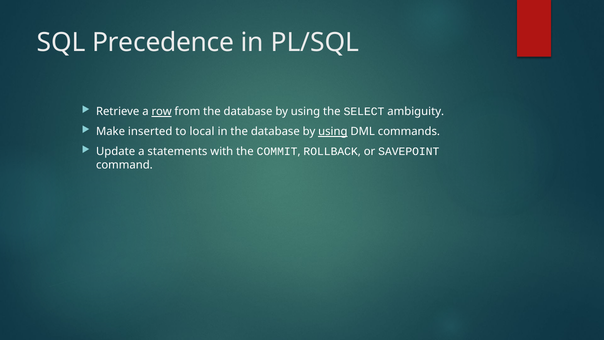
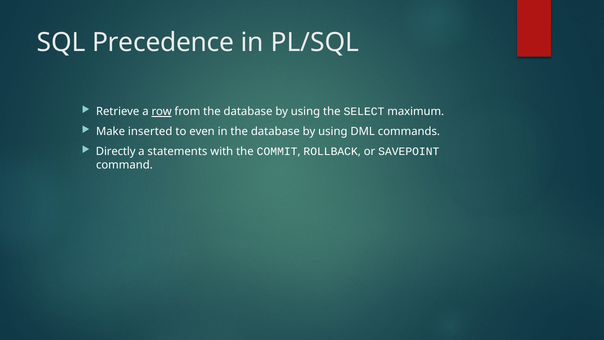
ambiguity: ambiguity -> maximum (416, 112)
local: local -> even (202, 131)
using underline: present -> none (333, 131)
Update: Update -> Directly (116, 151)
